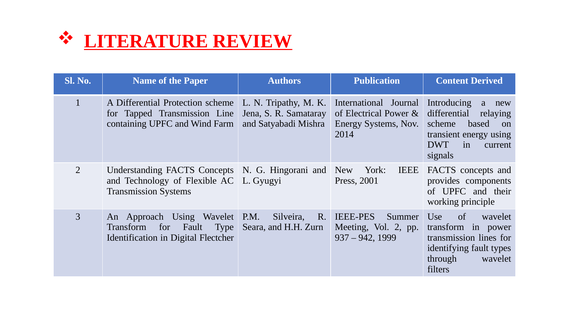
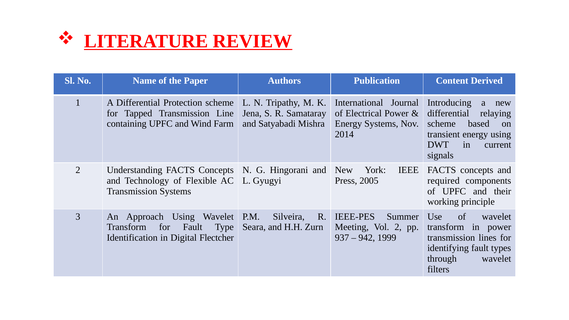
2001: 2001 -> 2005 (369, 181)
provides: provides -> required (443, 181)
